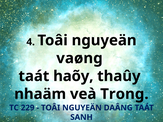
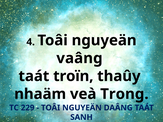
vaøng: vaøng -> vaâng (79, 58)
haõy: haõy -> troïn (73, 76)
